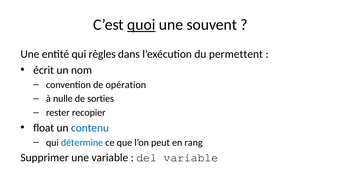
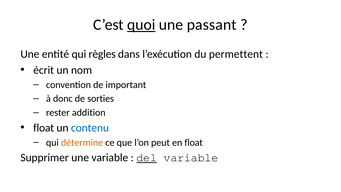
souvent: souvent -> passant (212, 25)
opération: opération -> important (126, 85)
nulle: nulle -> donc (63, 99)
recopier: recopier -> addition (89, 113)
détermine colour: blue -> orange (82, 142)
en rang: rang -> float (194, 142)
del underline: none -> present (147, 157)
